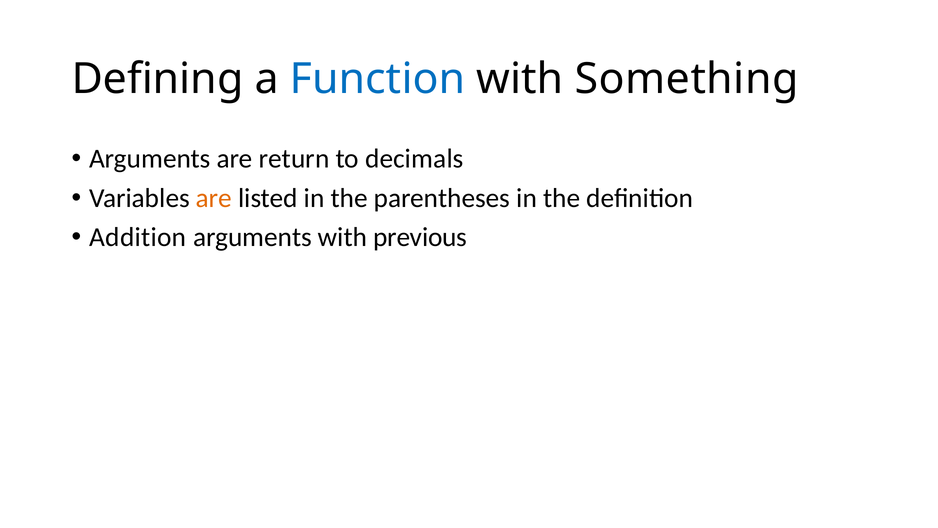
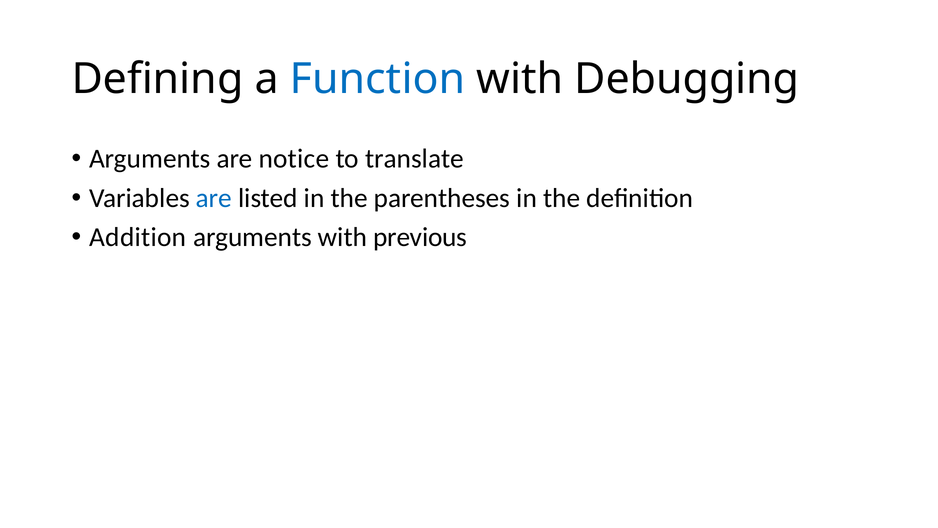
Something: Something -> Debugging (687, 79)
return: return -> notice (294, 159)
decimals: decimals -> translate (414, 159)
are colour: orange -> blue (214, 198)
